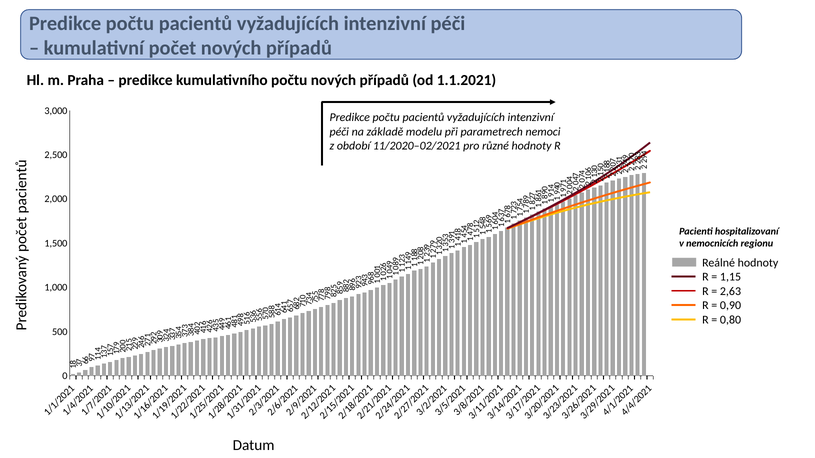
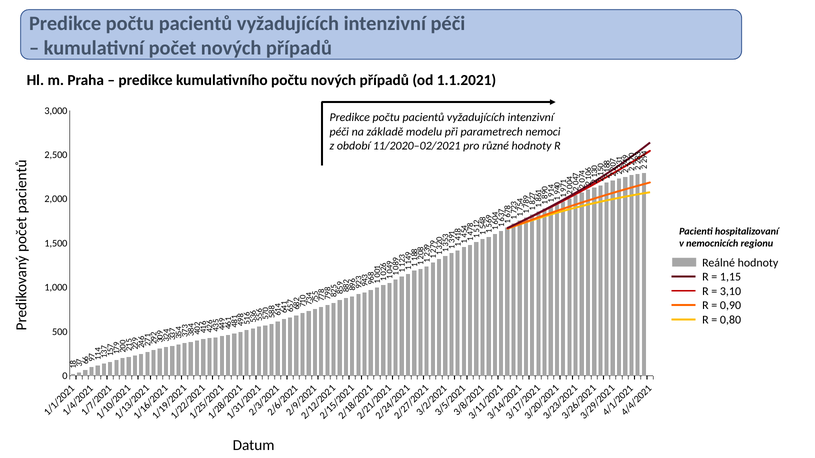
2,63: 2,63 -> 3,10 (730, 291)
